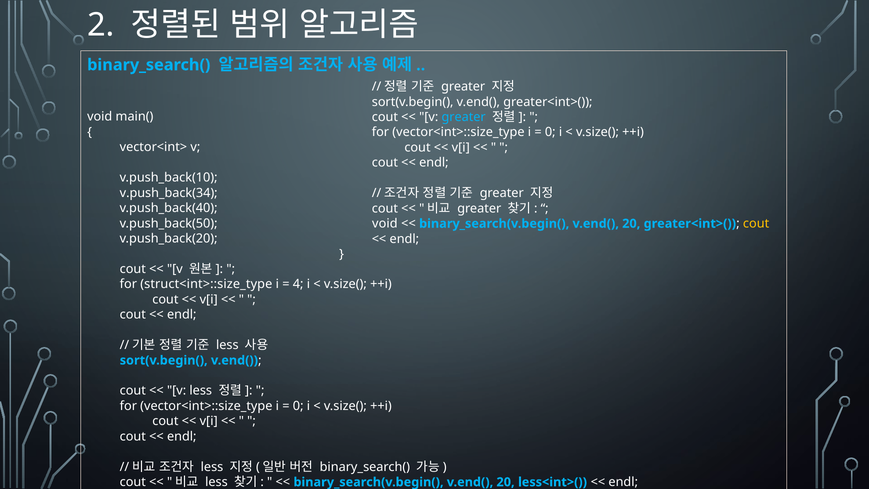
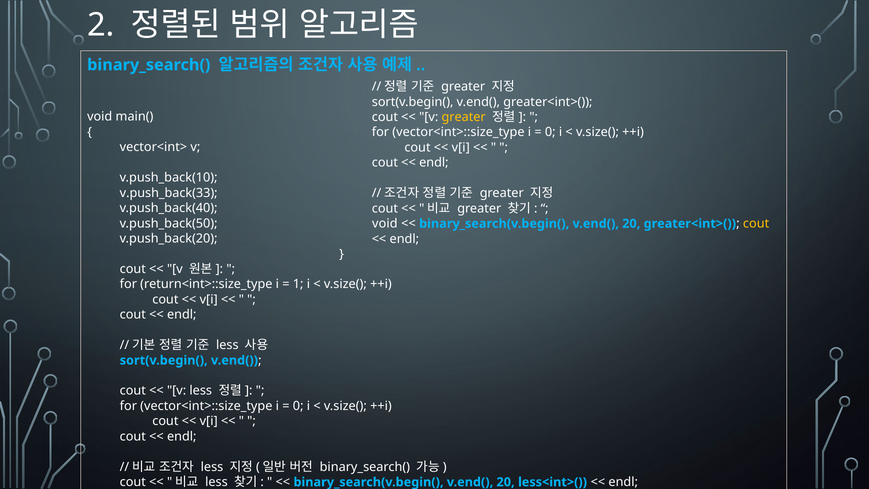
greater colour: light blue -> yellow (464, 117)
v.push_back(34: v.push_back(34 -> v.push_back(33 (169, 193)
struct<int>::size_type: struct<int>::size_type -> return<int>::size_type (206, 284)
4: 4 -> 1 (298, 284)
